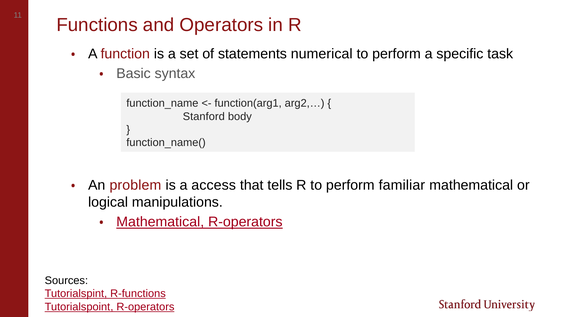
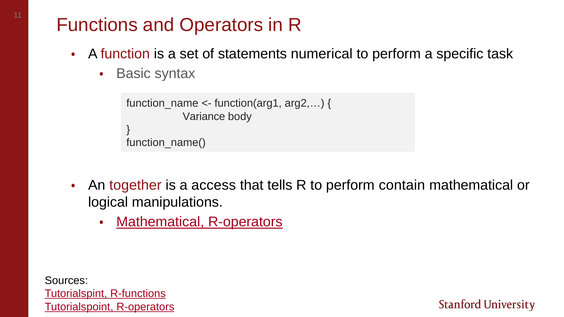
Stanford: Stanford -> Variance (204, 116)
problem: problem -> together (135, 185)
familiar: familiar -> contain (402, 185)
